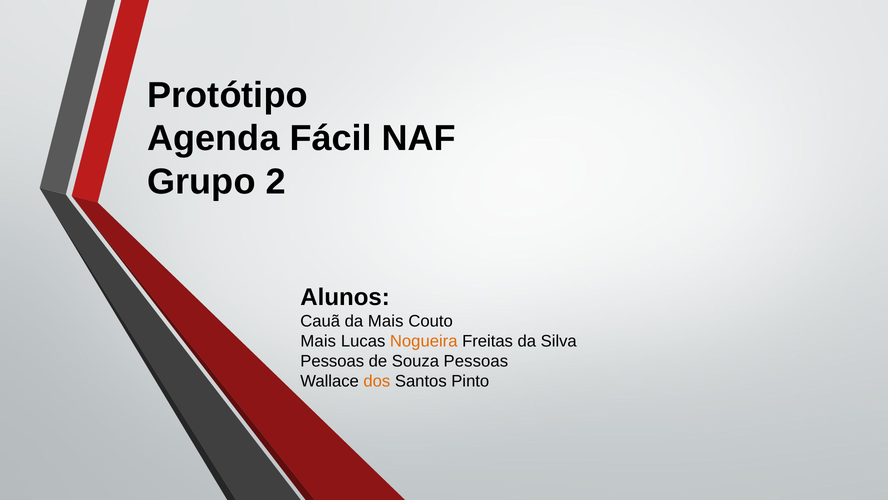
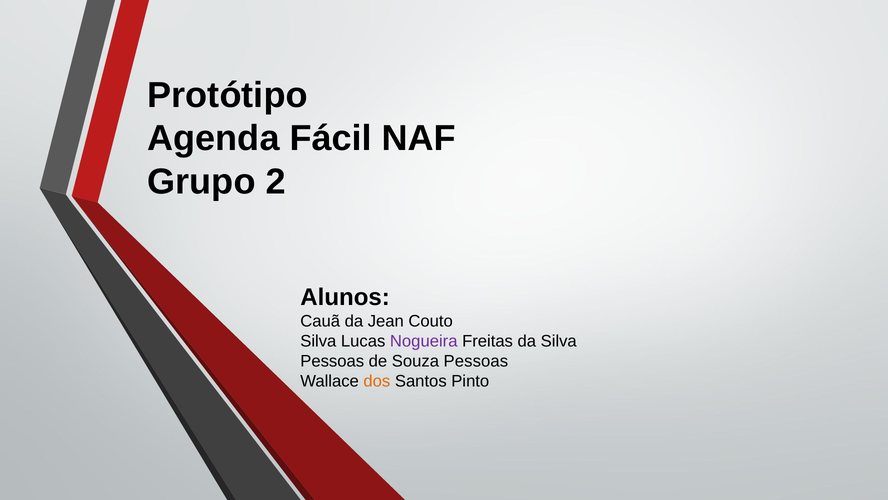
da Mais: Mais -> Jean (386, 321)
Mais: Mais -> Silva (318, 341)
Nogueira colour: orange -> purple (424, 341)
